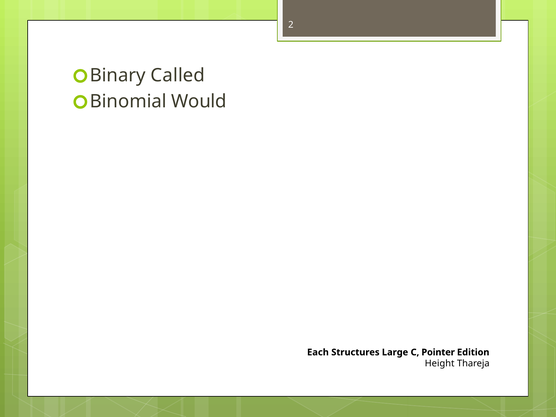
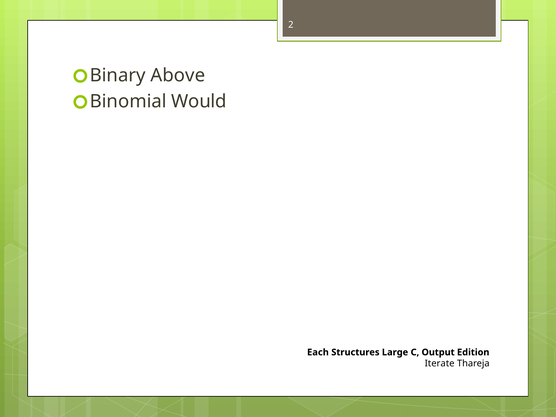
Called: Called -> Above (178, 75)
Pointer: Pointer -> Output (438, 352)
Height: Height -> Iterate (440, 363)
